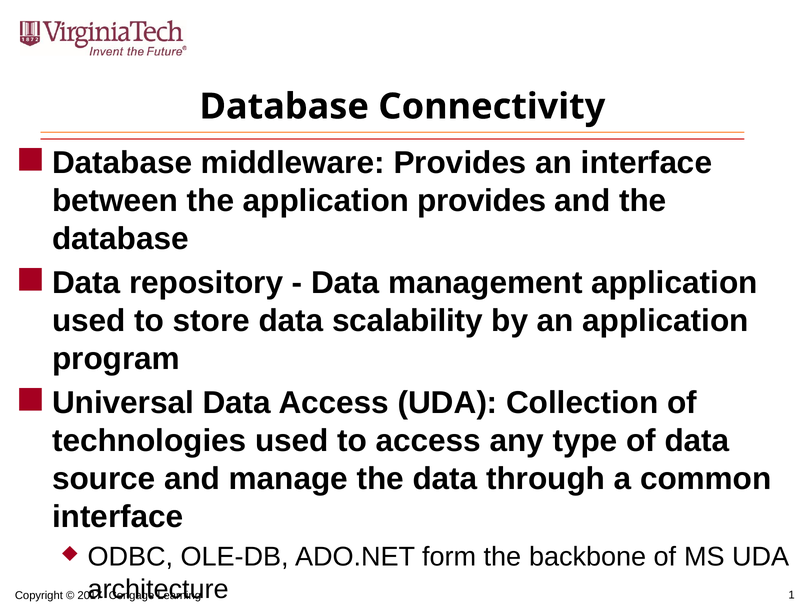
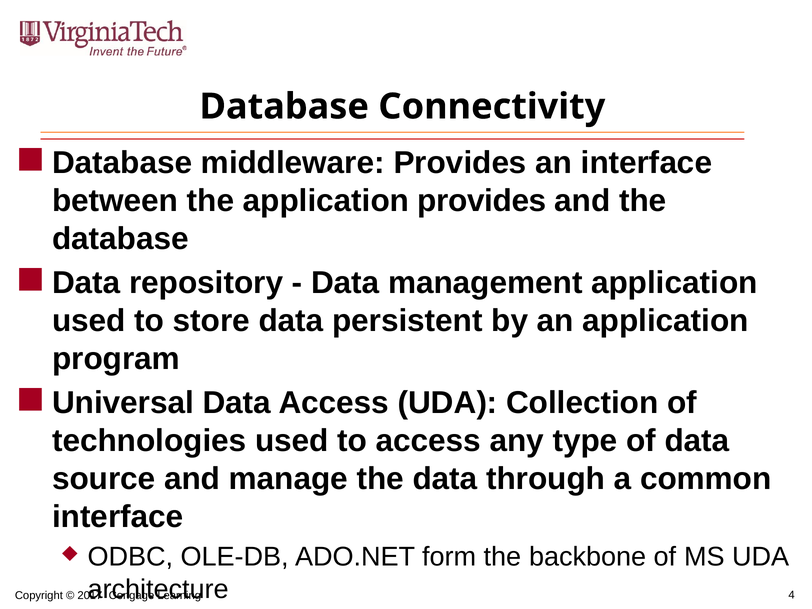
scalability: scalability -> persistent (407, 321)
1: 1 -> 4 (792, 595)
